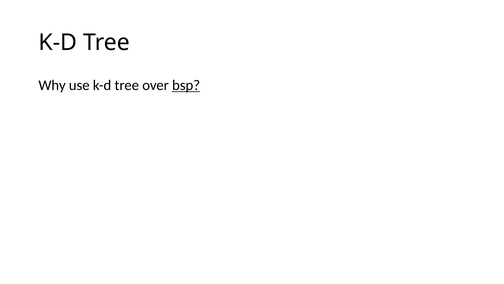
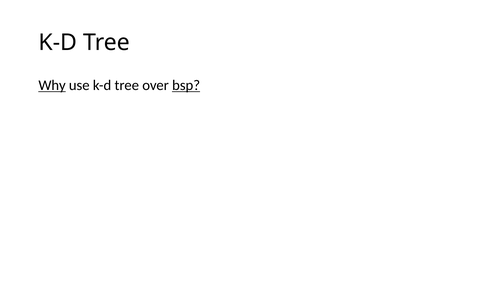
Why underline: none -> present (52, 85)
